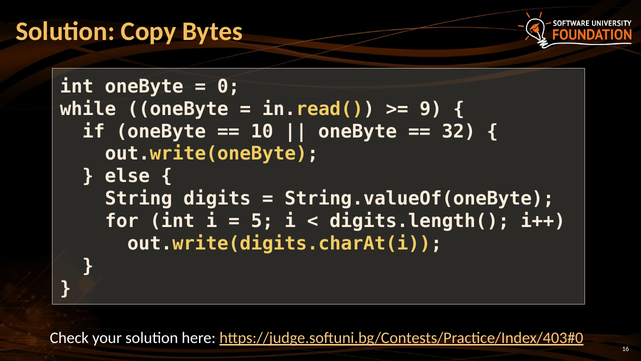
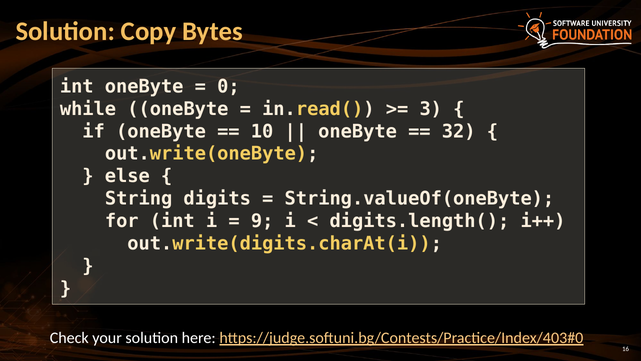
9: 9 -> 3 (431, 109)
5: 5 -> 9 (262, 221)
